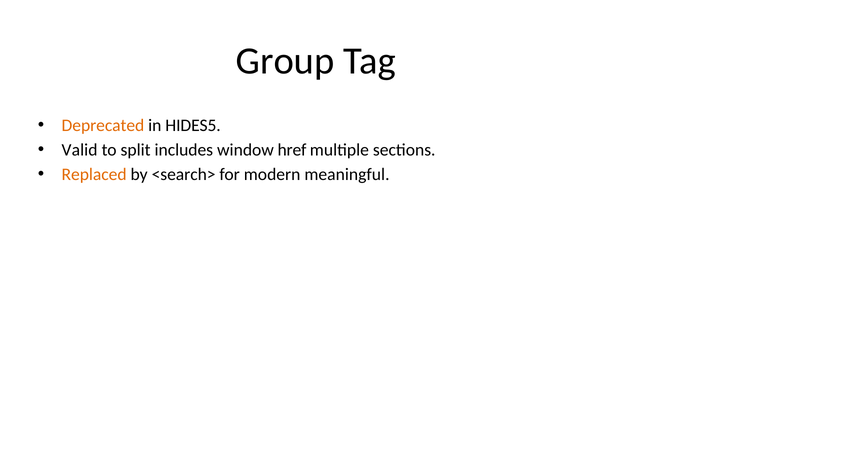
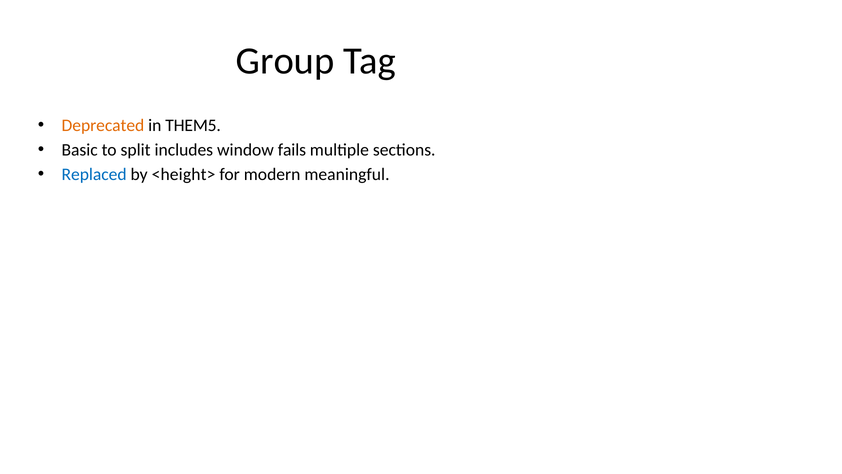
HIDES5: HIDES5 -> THEM5 (193, 125)
Valid: Valid -> Basic (80, 150)
href: href -> fails (292, 150)
Replaced colour: orange -> blue (94, 175)
<search>: <search> -> <height> (184, 175)
